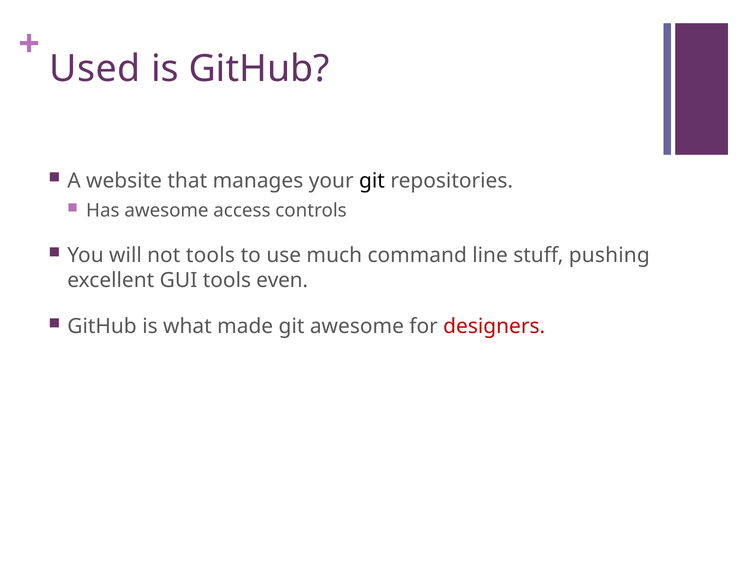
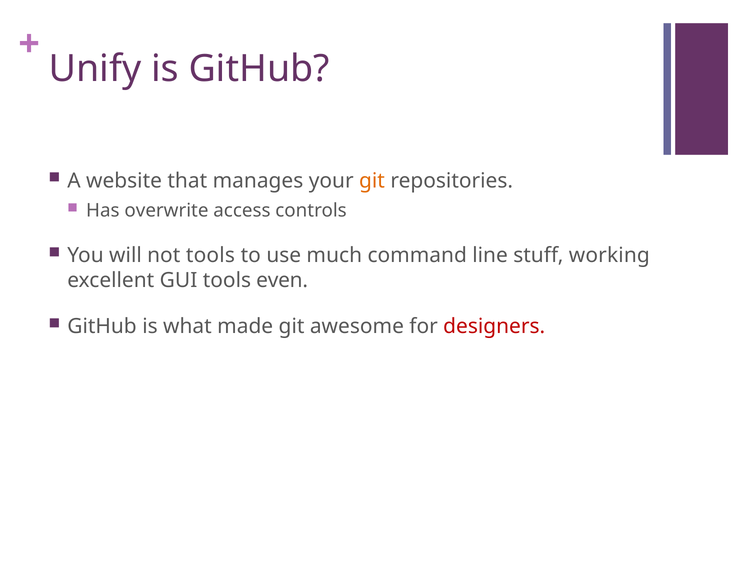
Used: Used -> Unify (95, 69)
git colour: black -> orange (372, 181)
Has awesome: awesome -> overwrite (166, 211)
pushing: pushing -> working (609, 256)
